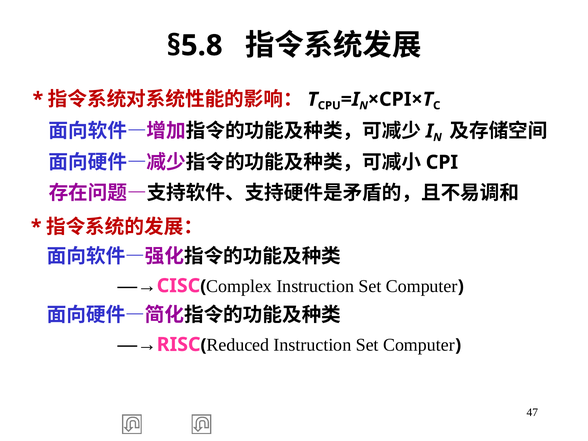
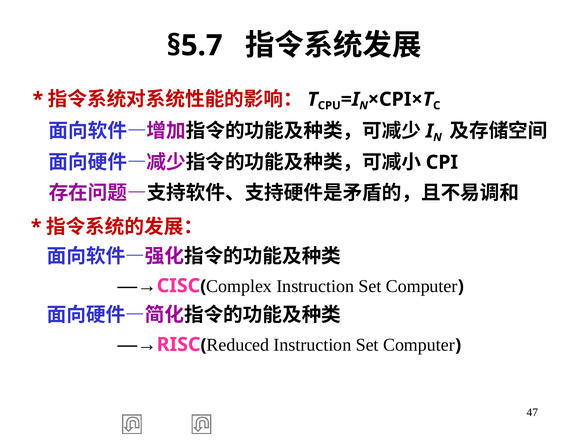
§5.8: §5.8 -> §5.7 (195, 46)
